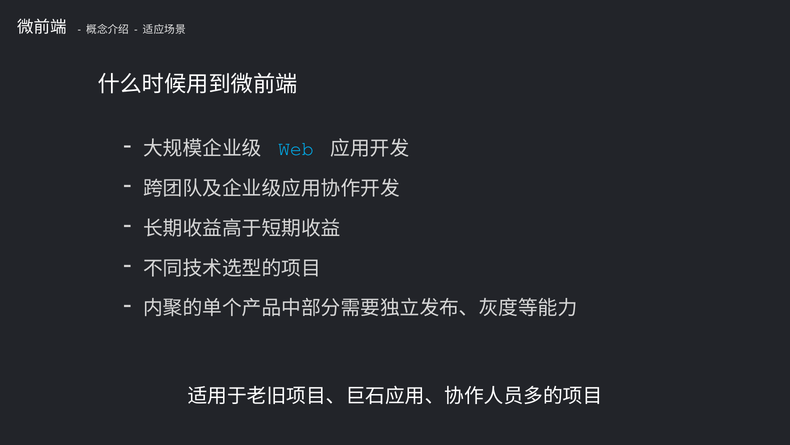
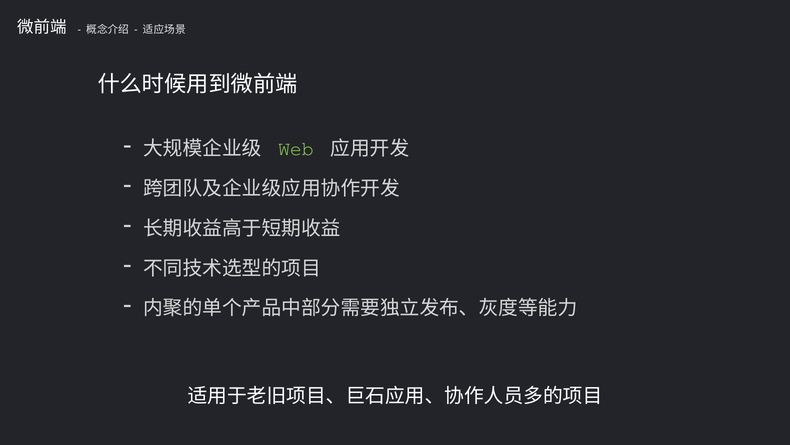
Web colour: light blue -> light green (296, 149)
